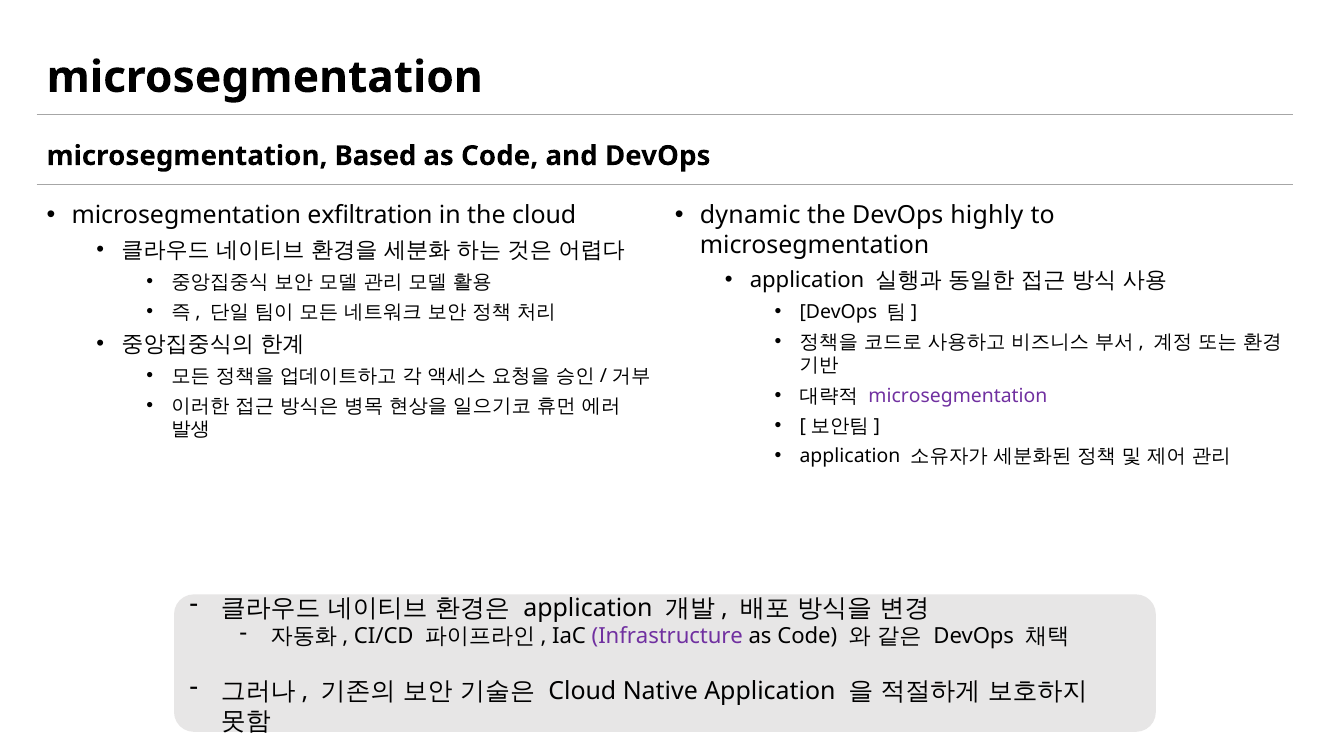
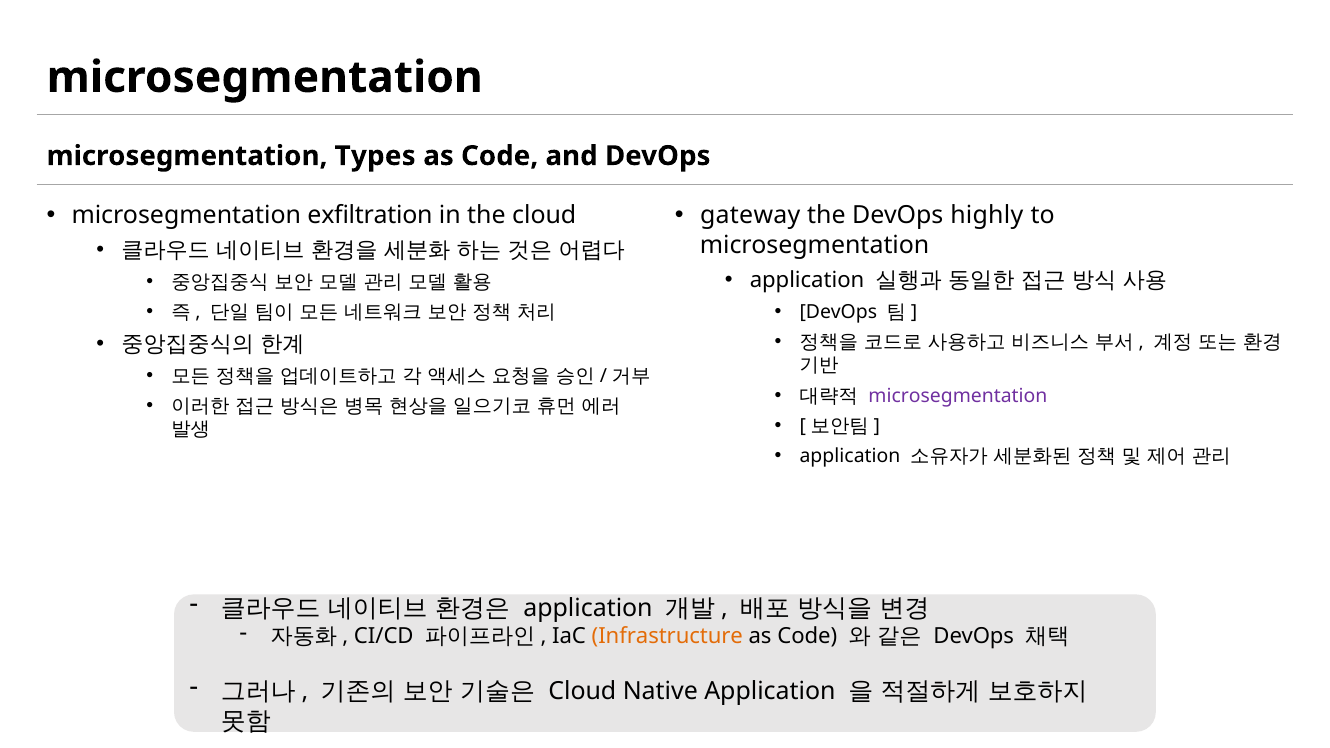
Based: Based -> Types (375, 156)
dynamic: dynamic -> gateway (750, 216)
Infrastructure colour: purple -> orange (667, 636)
